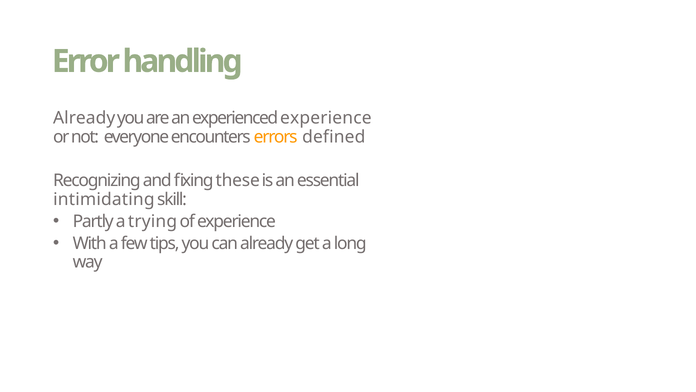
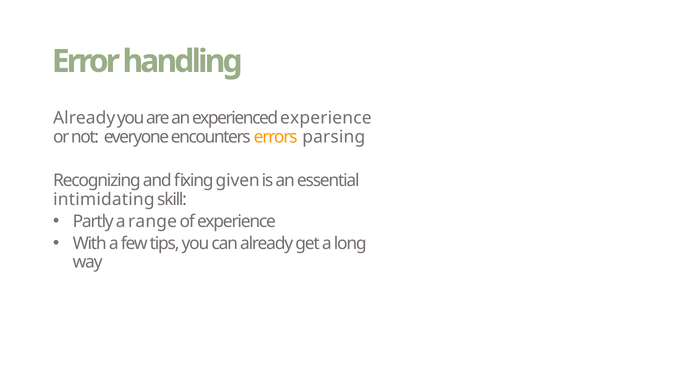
defined: defined -> parsing (334, 137)
these: these -> given (238, 180)
trying: trying -> range (153, 221)
